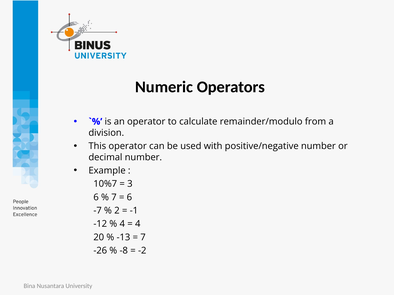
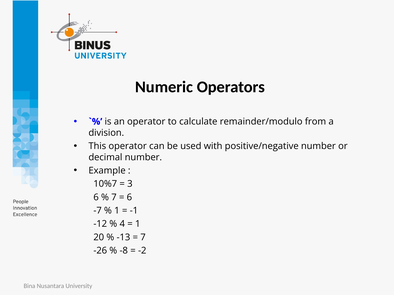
2: 2 -> 1 (117, 211)
4: 4 -> 1 (138, 224)
